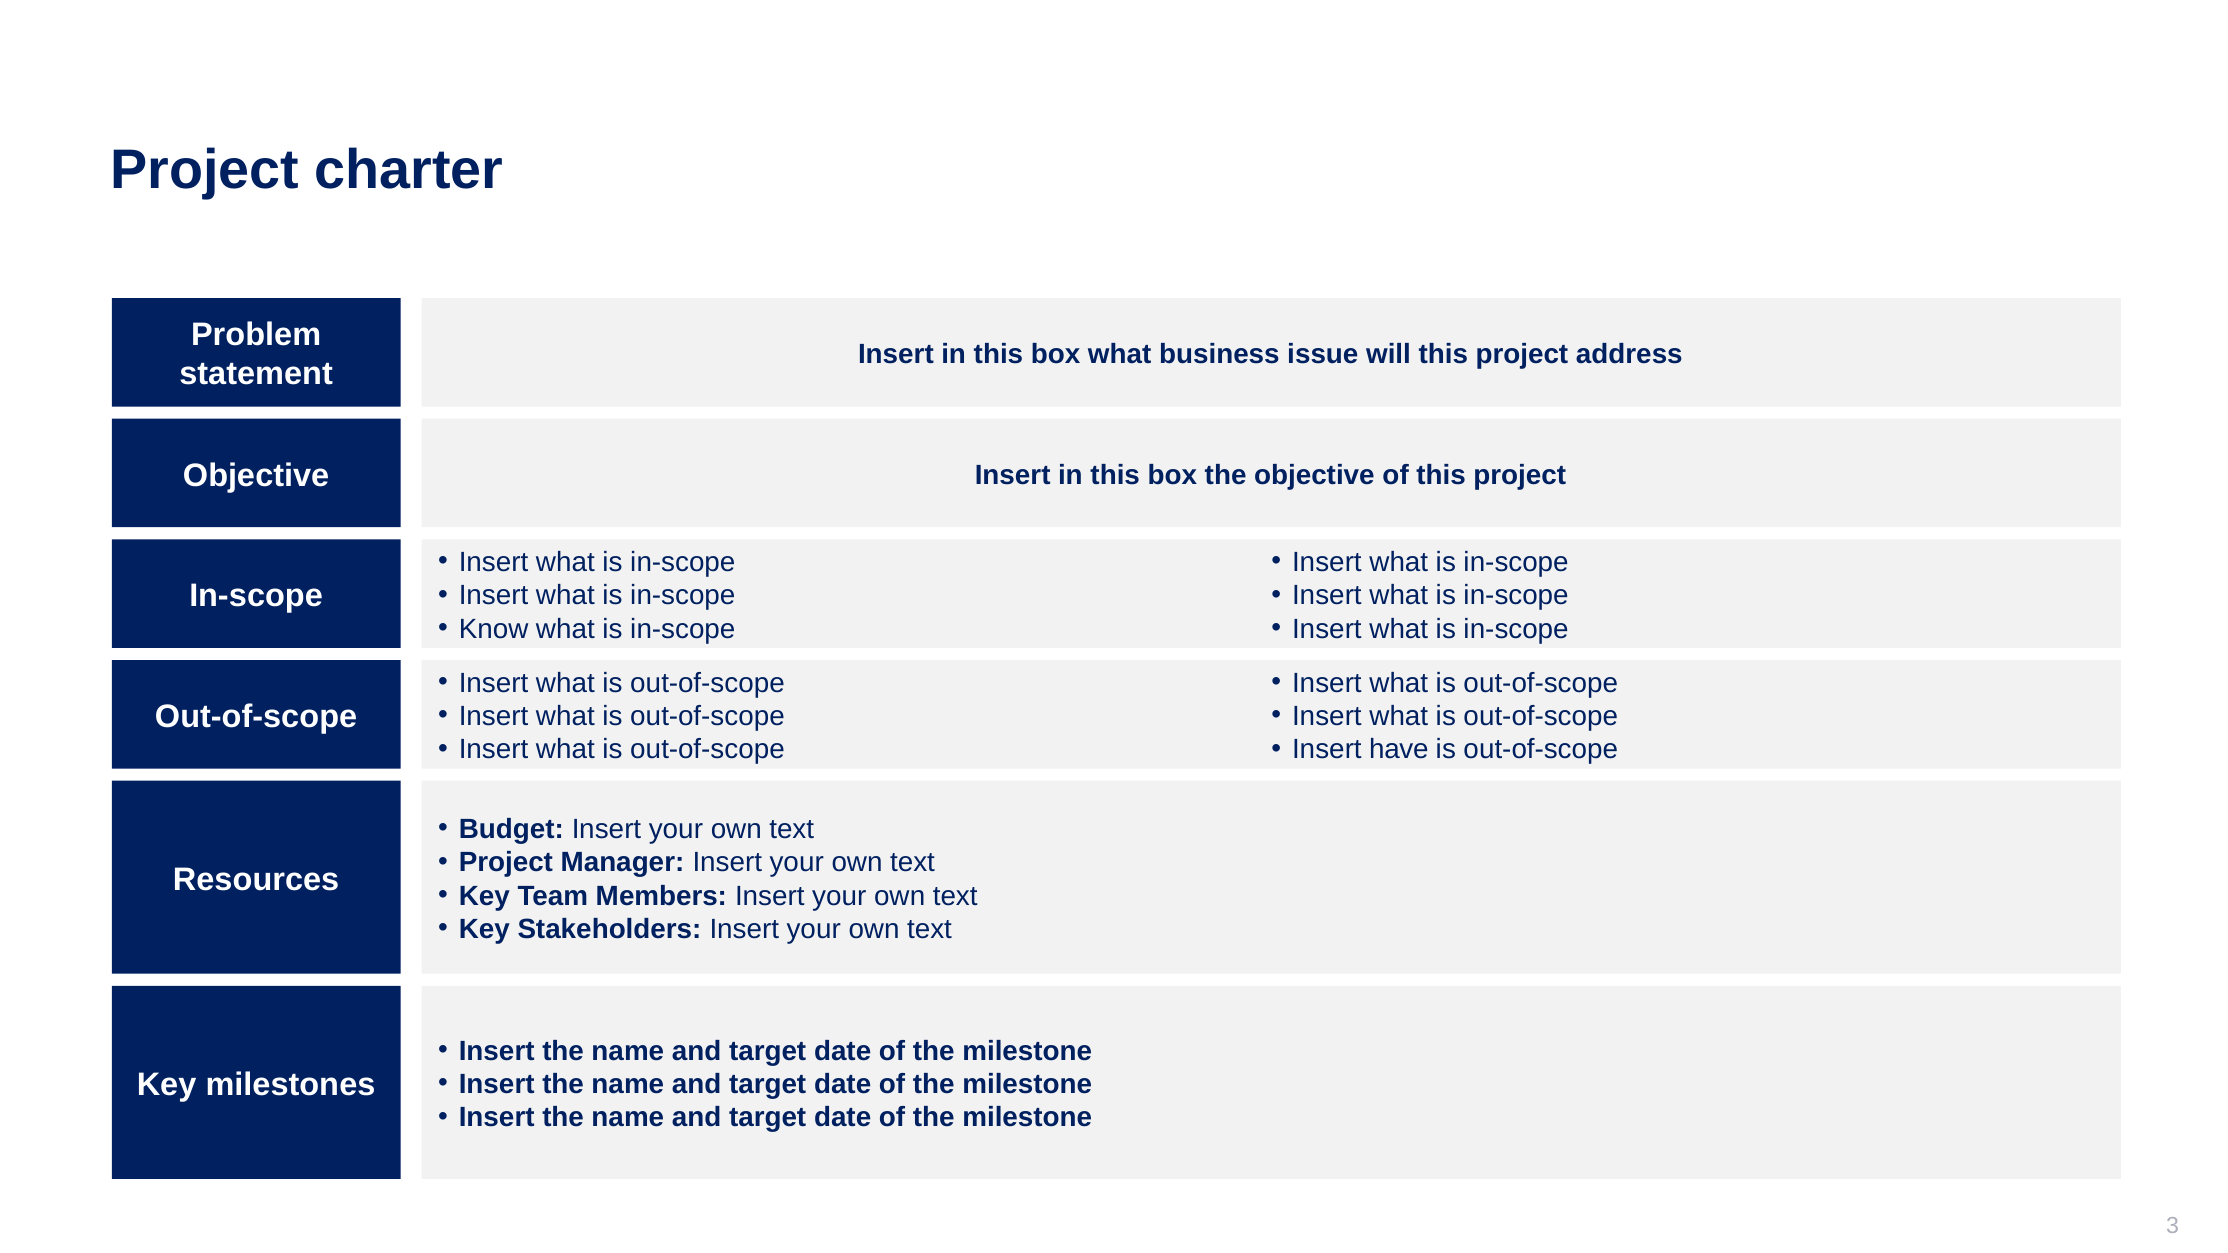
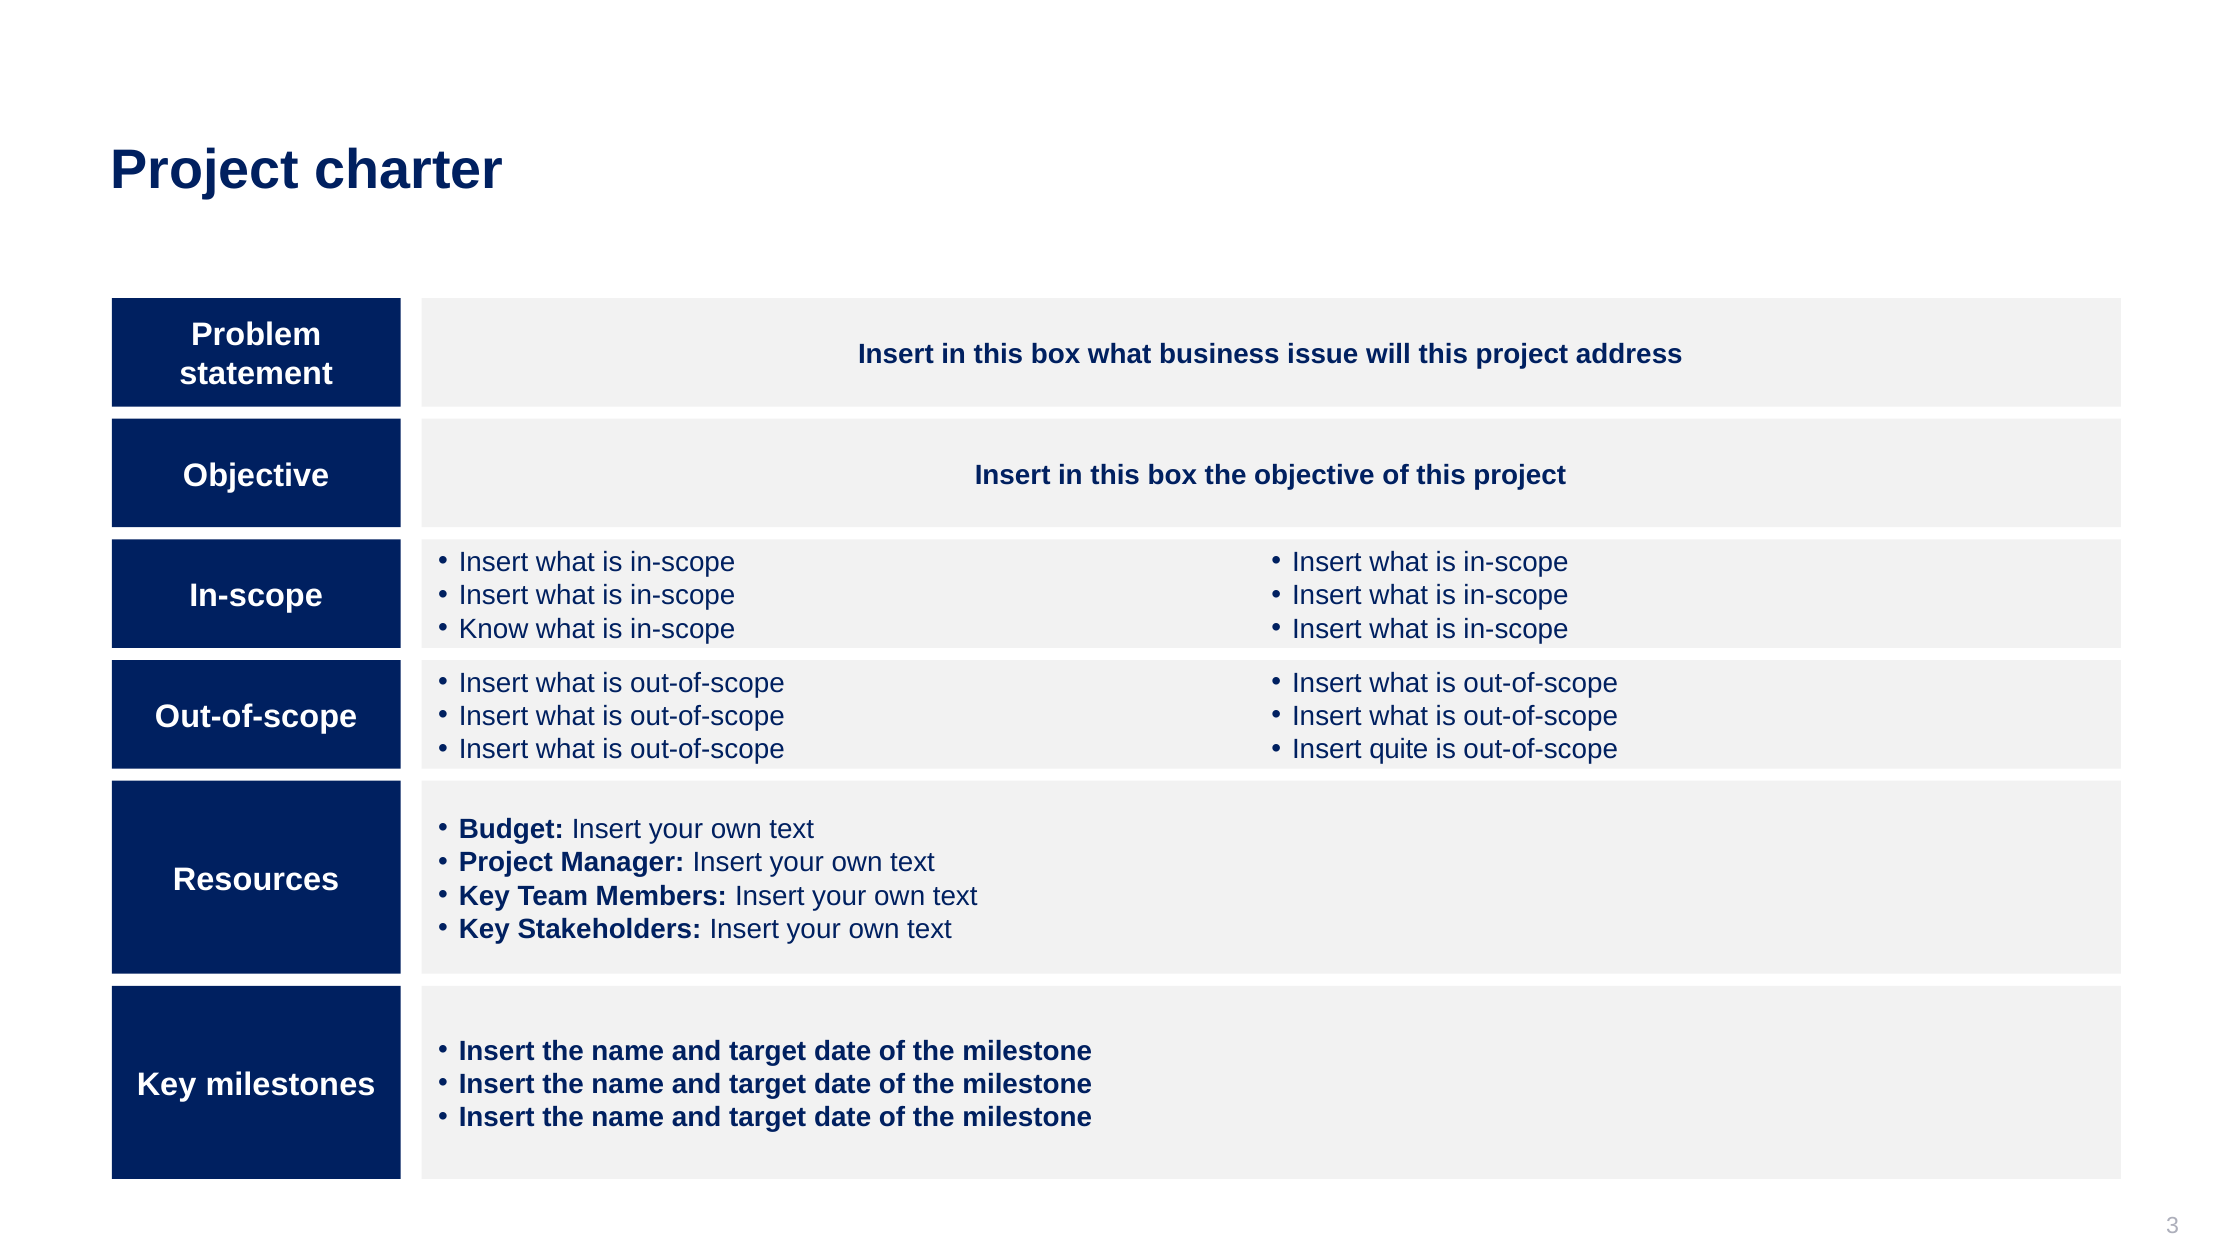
have: have -> quite (1399, 750)
